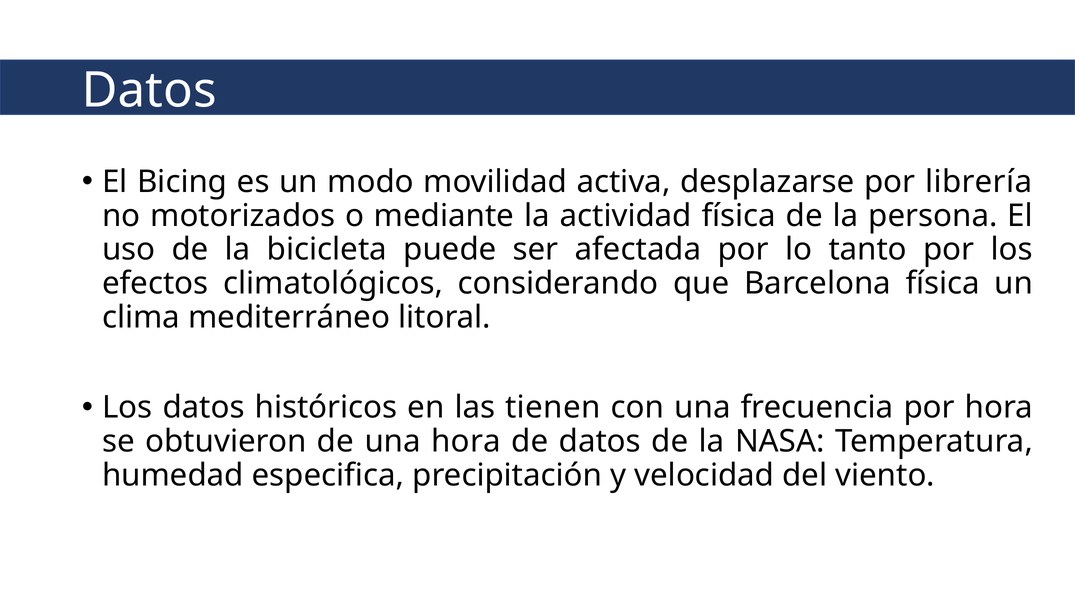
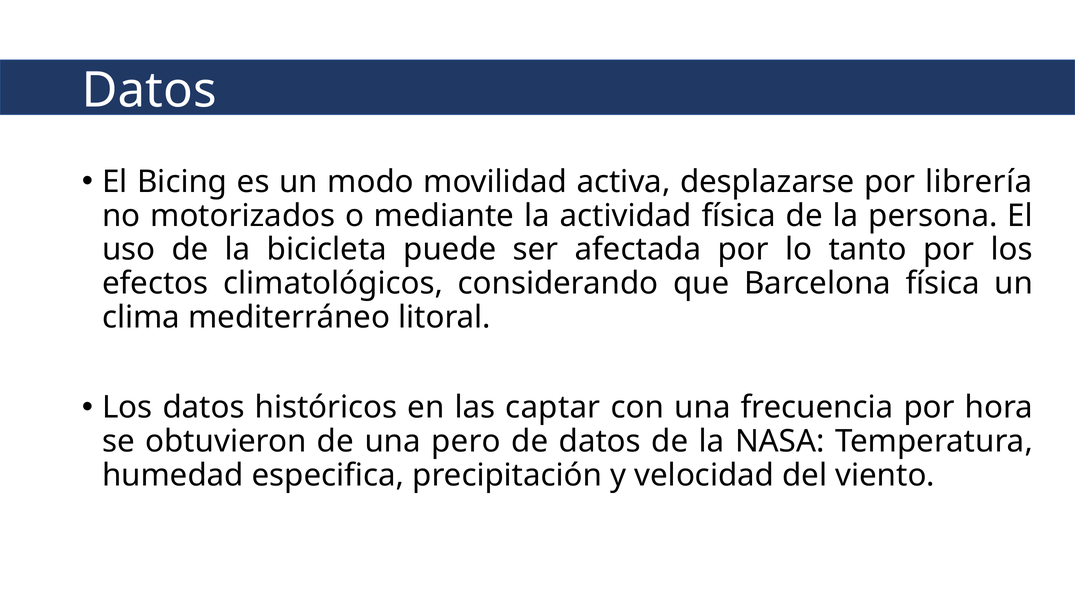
tienen: tienen -> captar (553, 407)
una hora: hora -> pero (466, 441)
